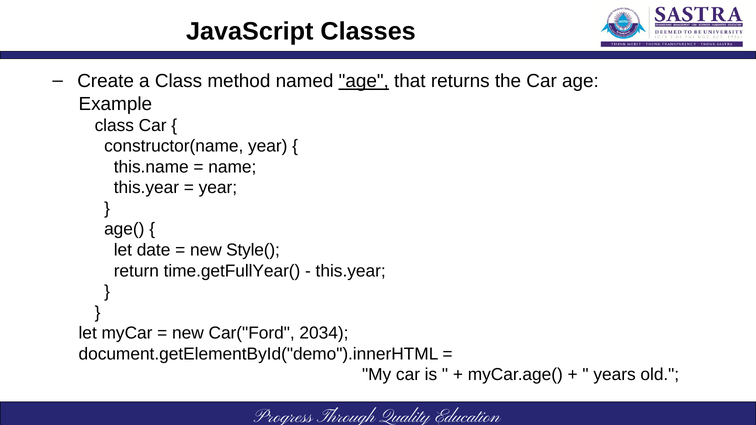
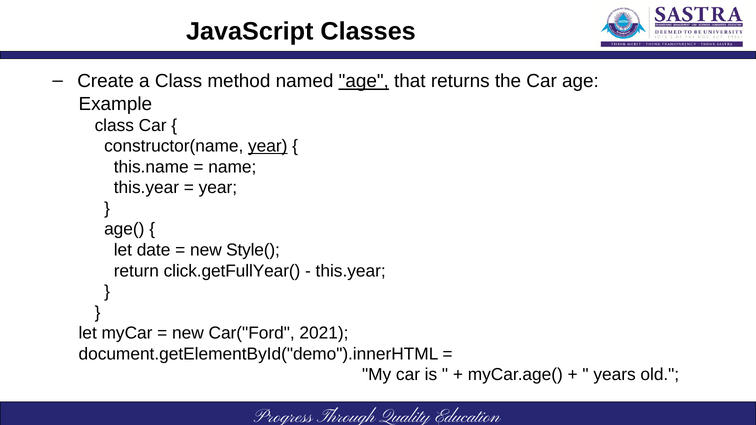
year underline: none -> present (268, 146)
time.getFullYear(: time.getFullYear( -> click.getFullYear( (232, 271)
2034: 2034 -> 2021 (324, 333)
